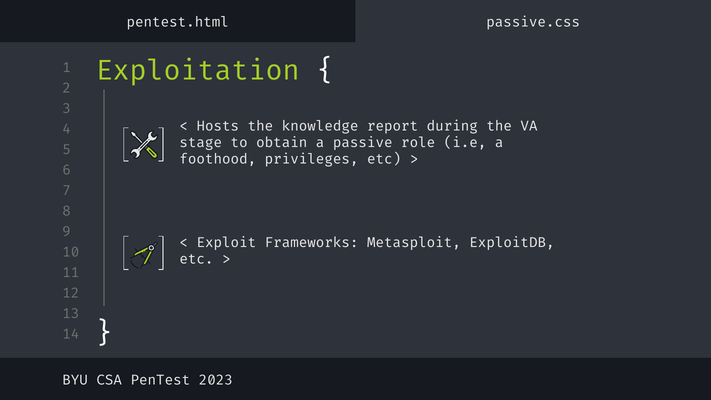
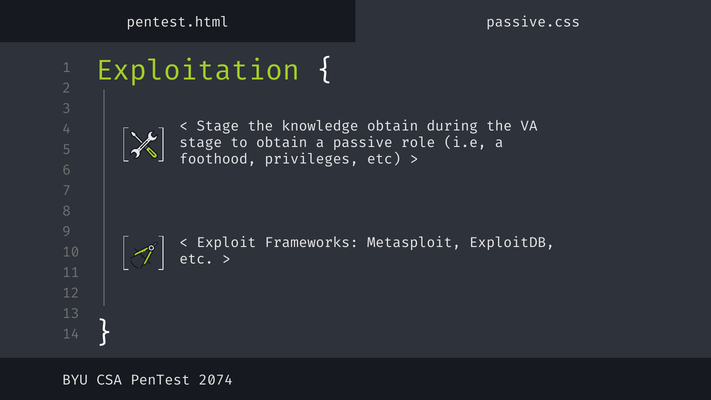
Hosts: Hosts -> Stage (218, 126)
knowledge report: report -> obtain (393, 126)
2023: 2023 -> 2074 (216, 380)
